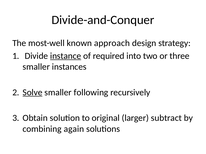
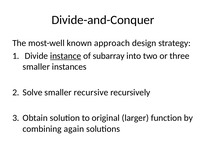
required: required -> subarray (109, 56)
Solve underline: present -> none (33, 93)
following: following -> recursive (91, 93)
subtract: subtract -> function (166, 118)
